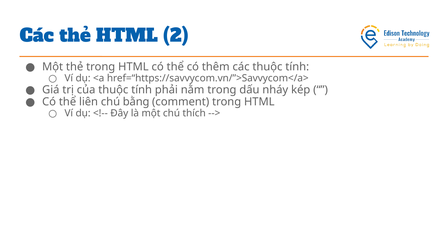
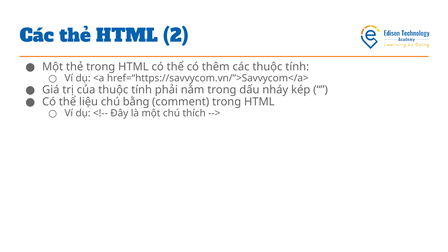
liên: liên -> liệu (89, 102)
